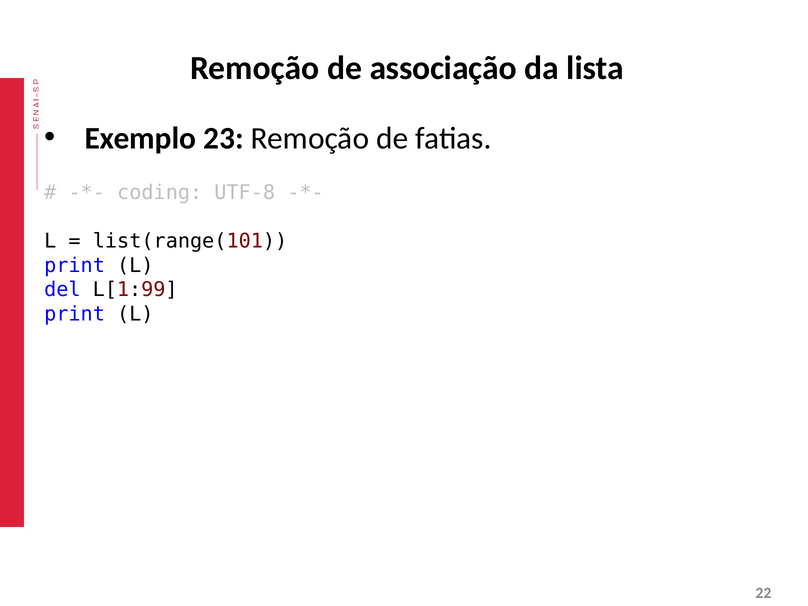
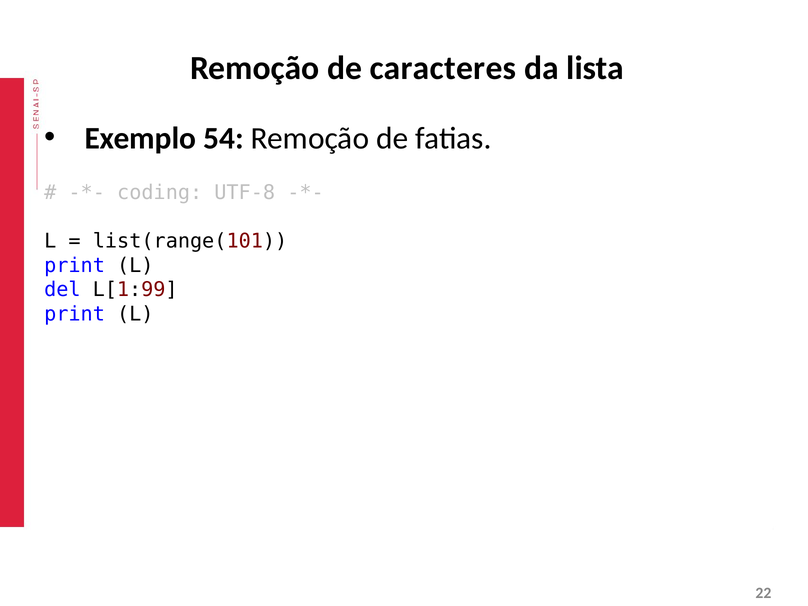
associação: associação -> caracteres (443, 68)
23: 23 -> 54 (224, 138)
